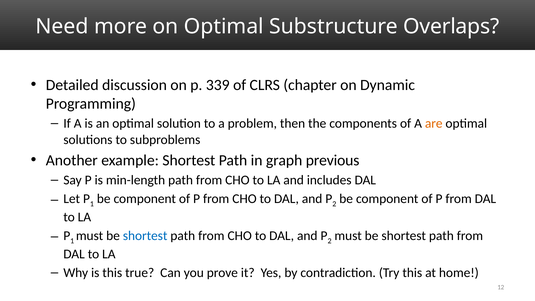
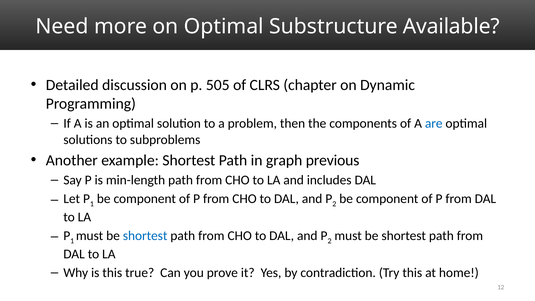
Overlaps: Overlaps -> Available (451, 27)
339: 339 -> 505 (218, 85)
are colour: orange -> blue (434, 124)
